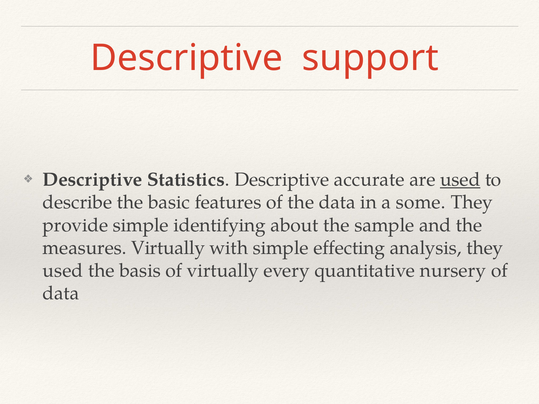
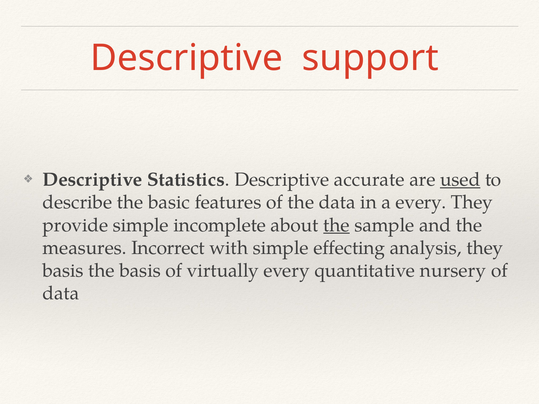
a some: some -> every (421, 203)
identifying: identifying -> incomplete (220, 225)
the underline: none -> present (336, 225)
measures Virtually: Virtually -> Incorrect (168, 248)
used: used -> basis (63, 271)
